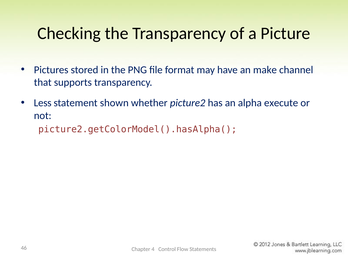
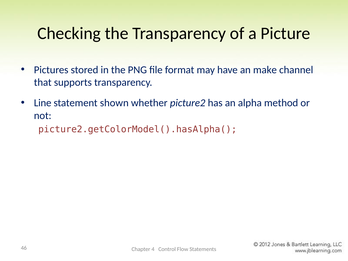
Less: Less -> Line (43, 103)
execute: execute -> method (281, 103)
